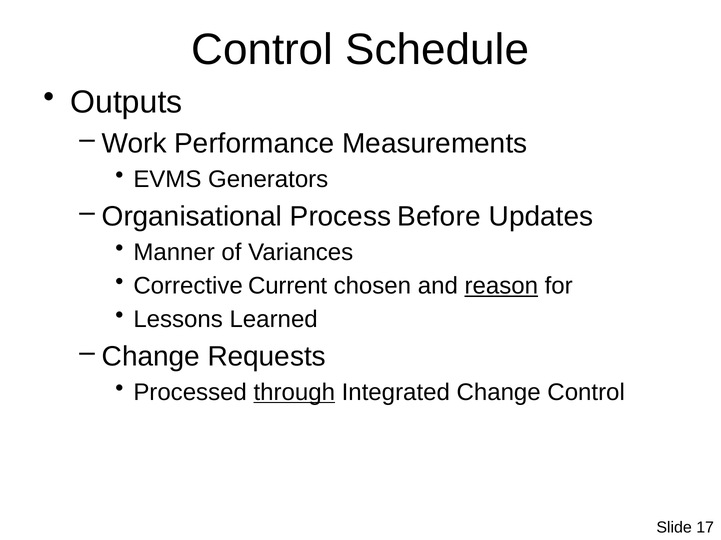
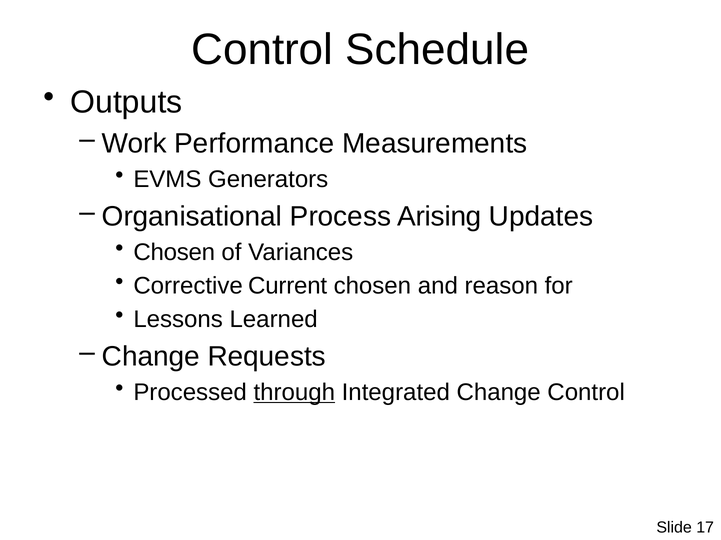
Before: Before -> Arising (439, 217)
Manner: Manner -> Chosen (174, 253)
reason underline: present -> none (501, 286)
